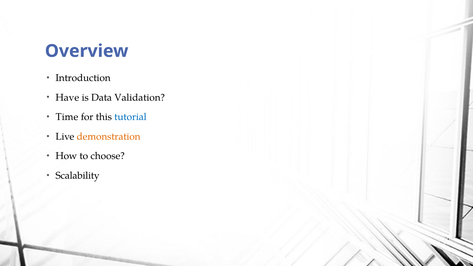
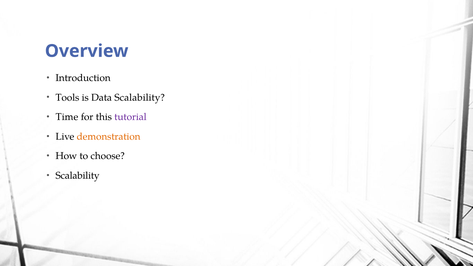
Have: Have -> Tools (67, 98)
Data Validation: Validation -> Scalability (140, 98)
tutorial colour: blue -> purple (130, 117)
